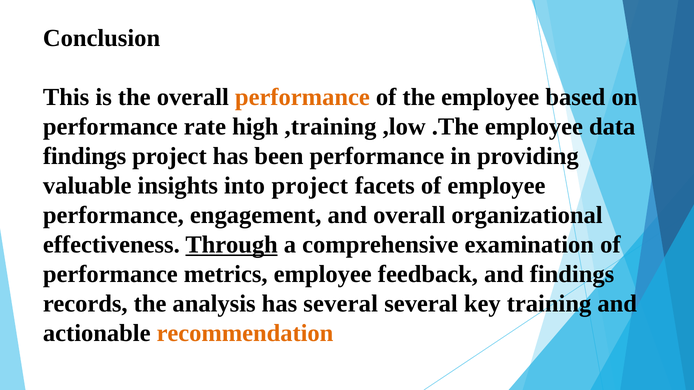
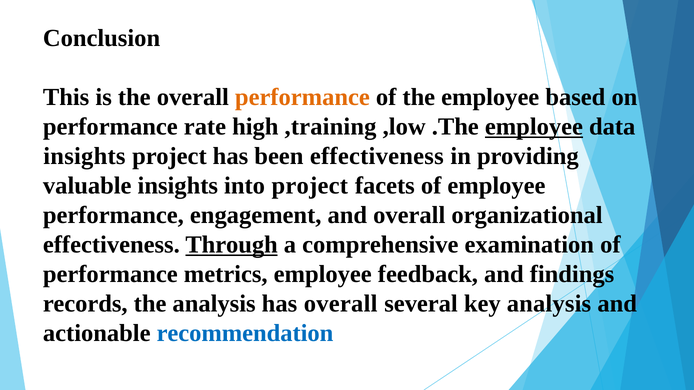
employee underline: none -> present (534, 127)
findings: findings -> insights (84, 156)
been performance: performance -> effectiveness (377, 156)
has several: several -> overall (341, 304)
key training: training -> analysis (549, 304)
recommendation colour: orange -> blue (245, 333)
